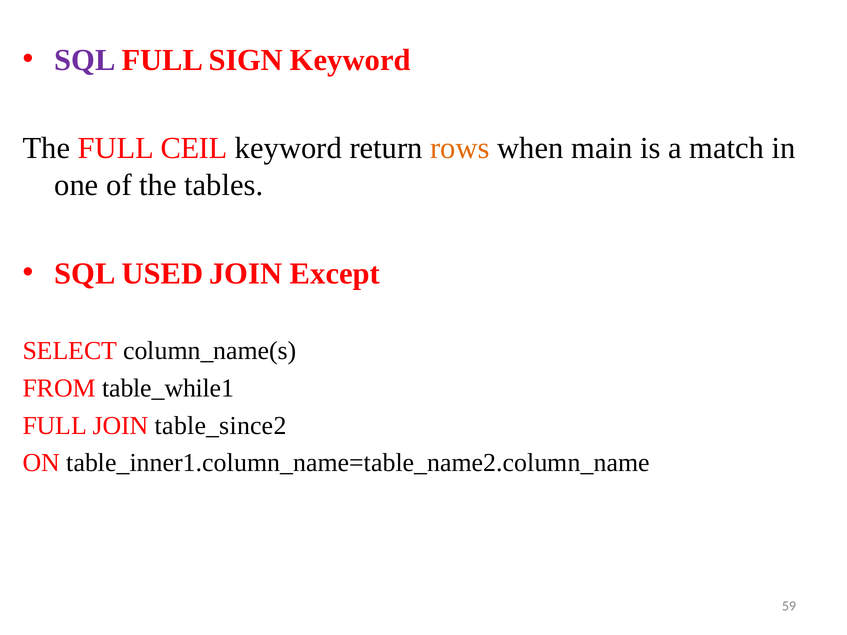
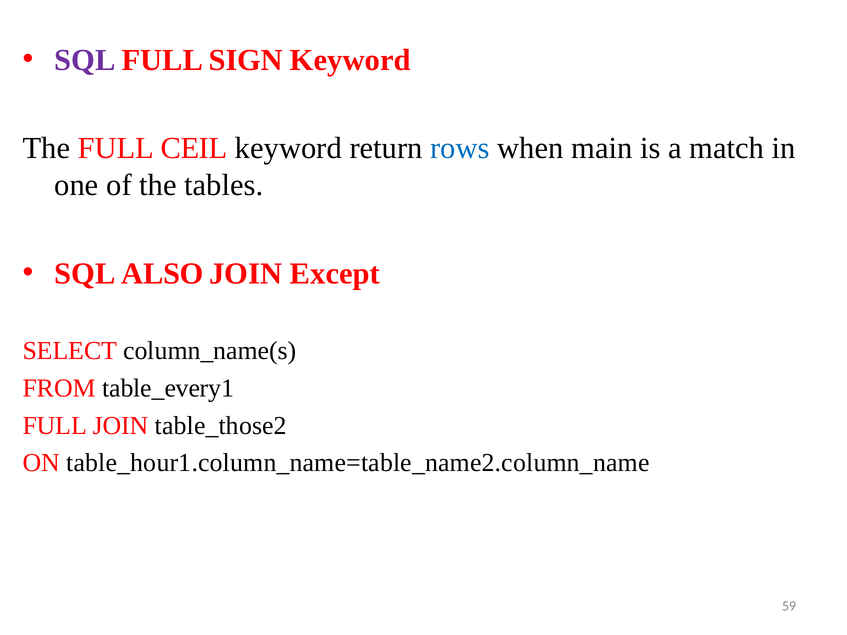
rows colour: orange -> blue (460, 148)
USED: USED -> ALSO (162, 274)
table_while1: table_while1 -> table_every1 (168, 388)
table_since2: table_since2 -> table_those2 (221, 426)
table_inner1.column_name=table_name2.column_name: table_inner1.column_name=table_name2.column_name -> table_hour1.column_name=table_name2.column_name (358, 463)
